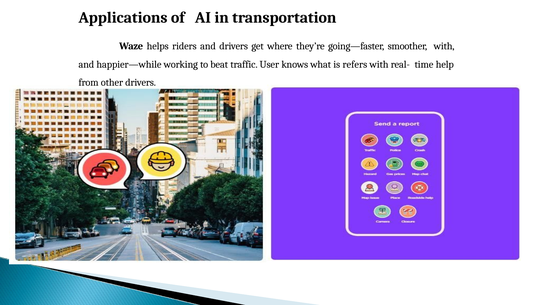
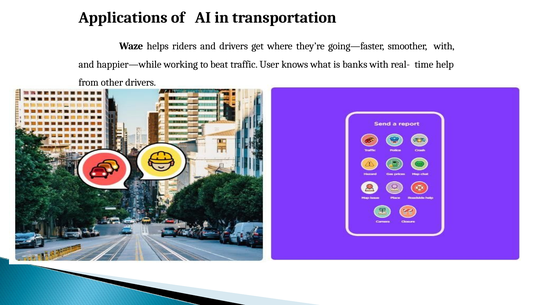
refers: refers -> banks (355, 64)
